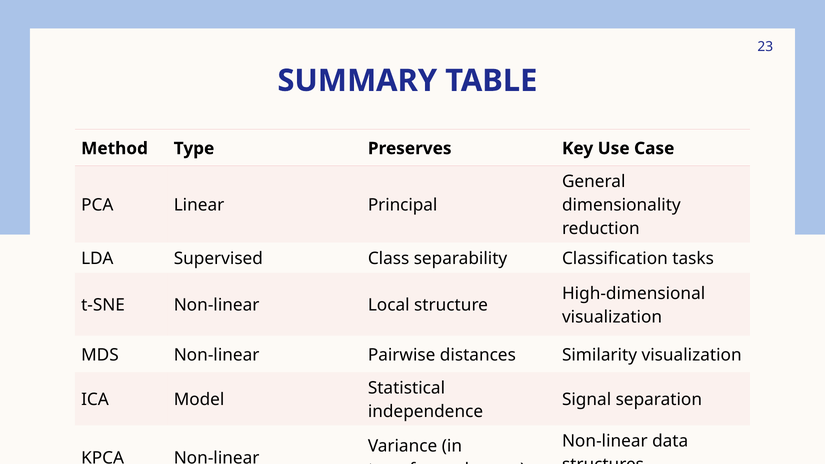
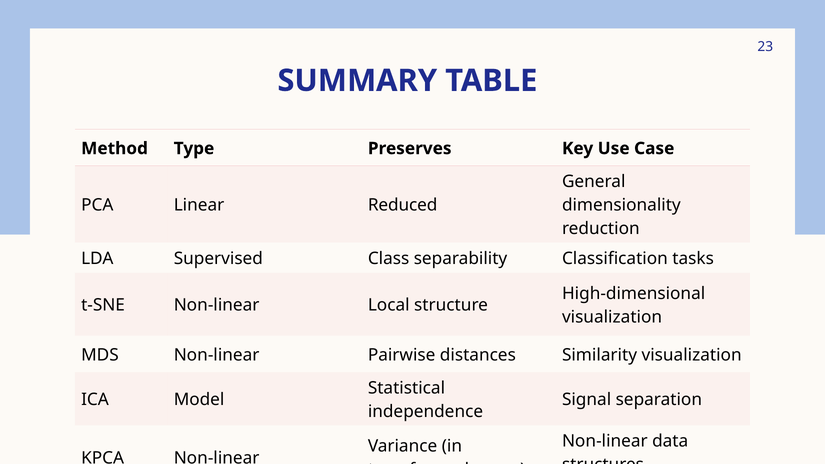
Principal: Principal -> Reduced (403, 205)
